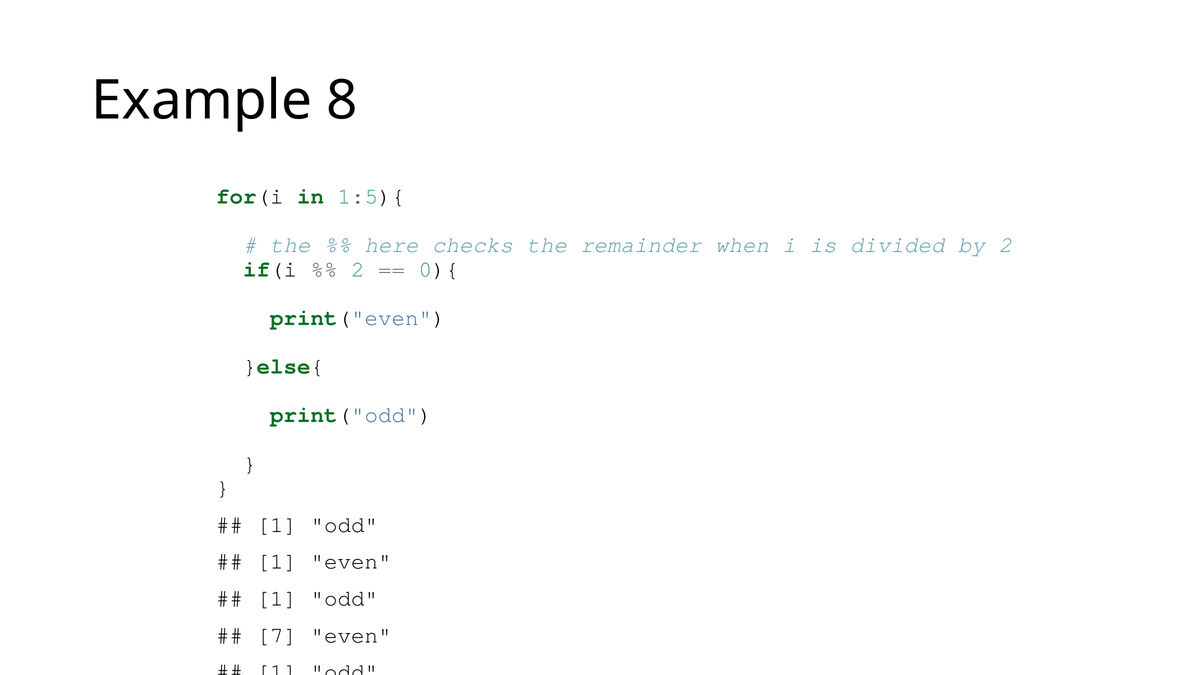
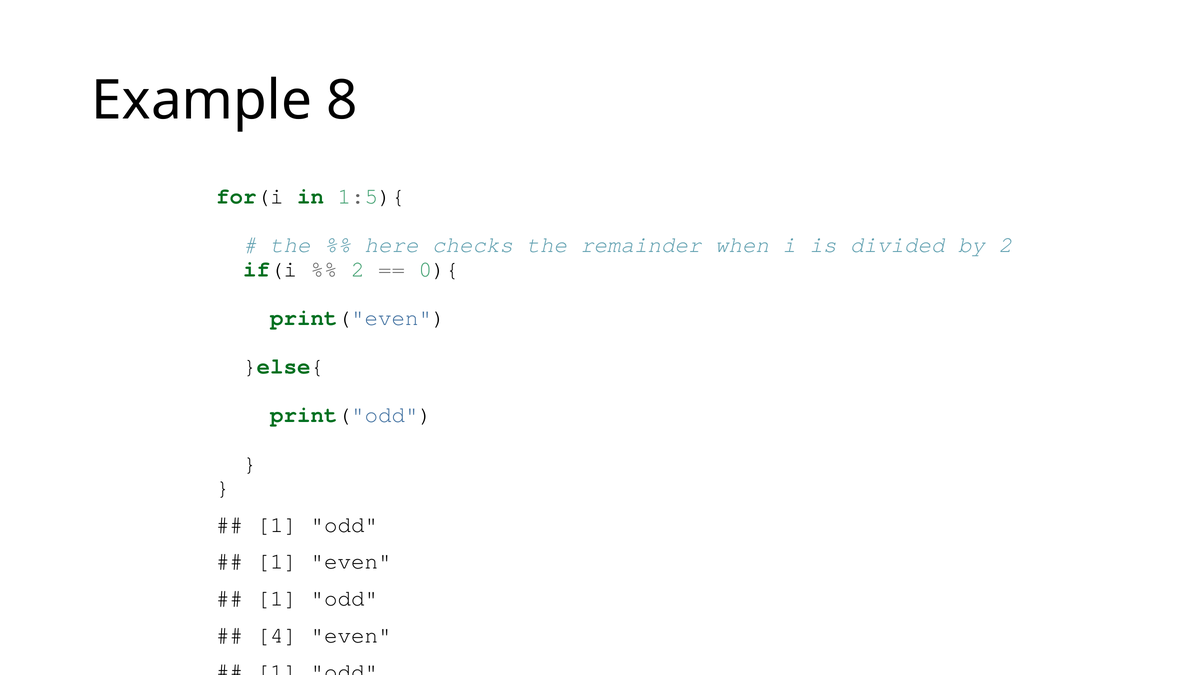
7: 7 -> 4 (277, 635)
